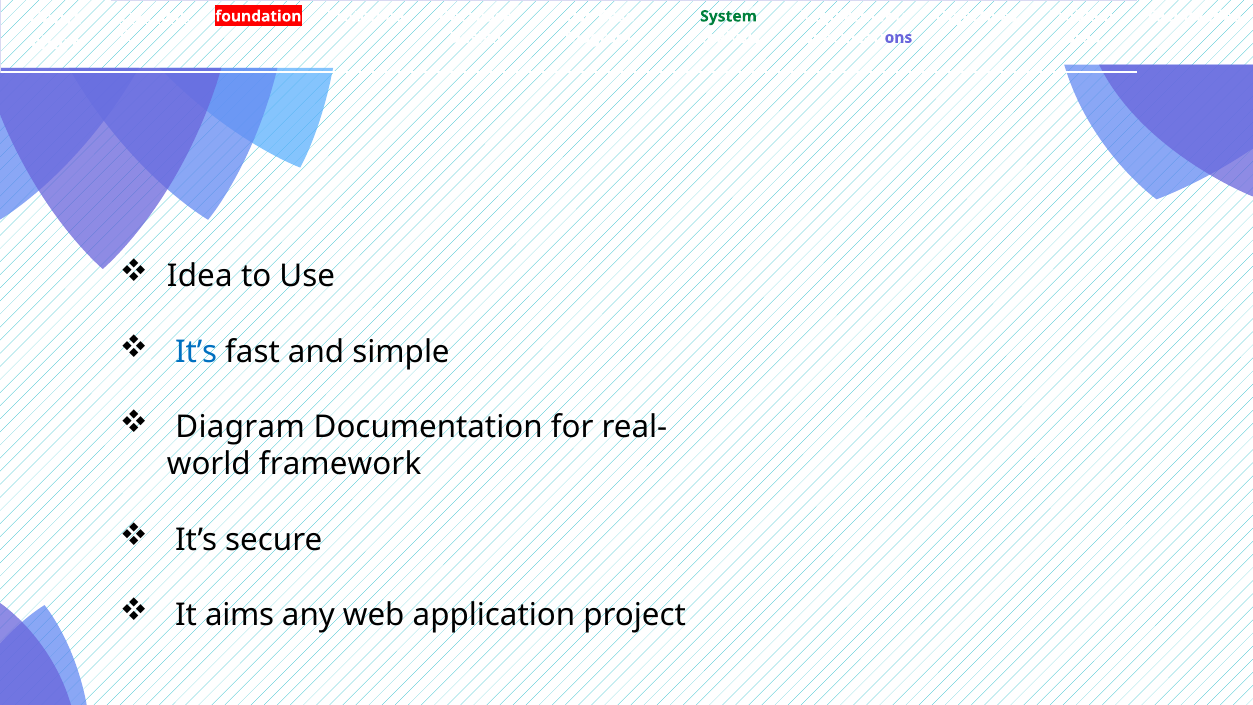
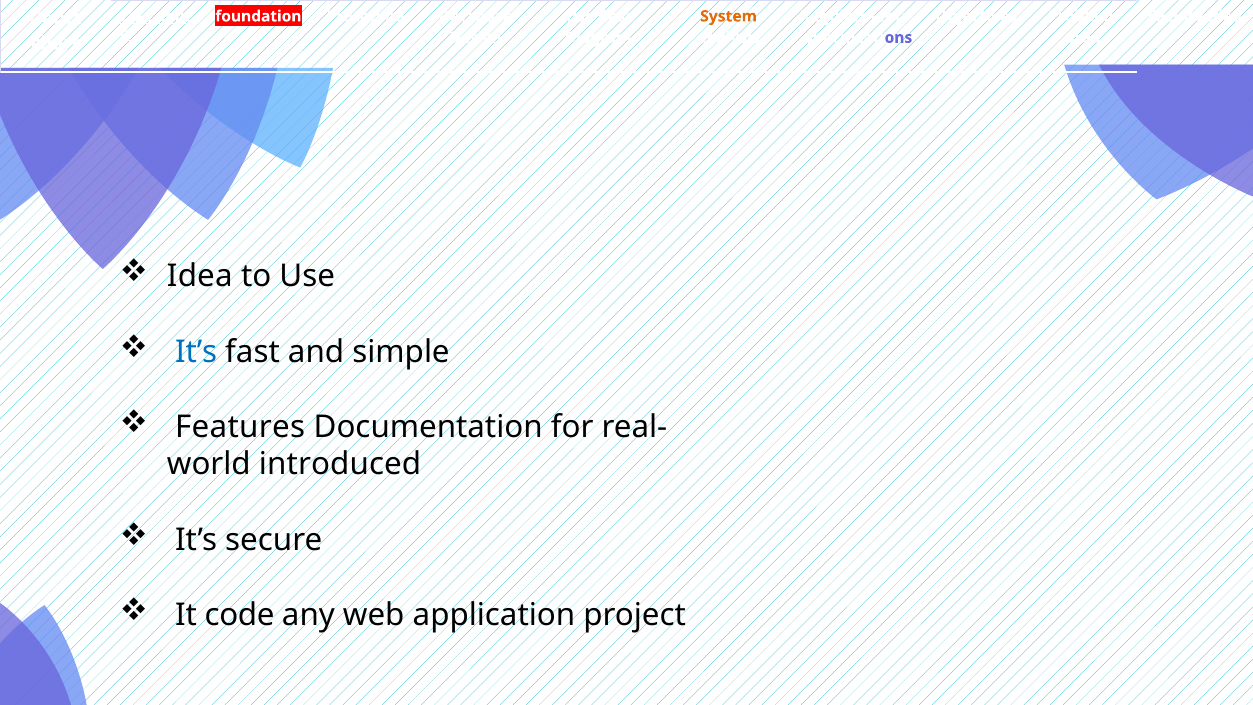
System colour: green -> orange (729, 16)
Diagram: Diagram -> Features (240, 427)
framework: framework -> introduced (340, 464)
aims: aims -> code (240, 615)
